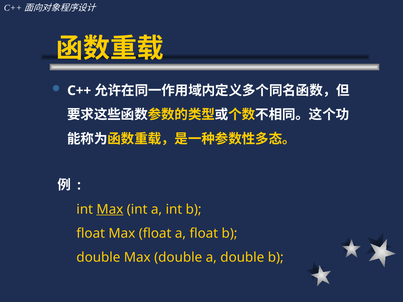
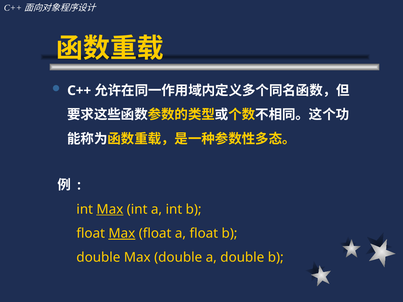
Max underline: none -> present (122, 234)
